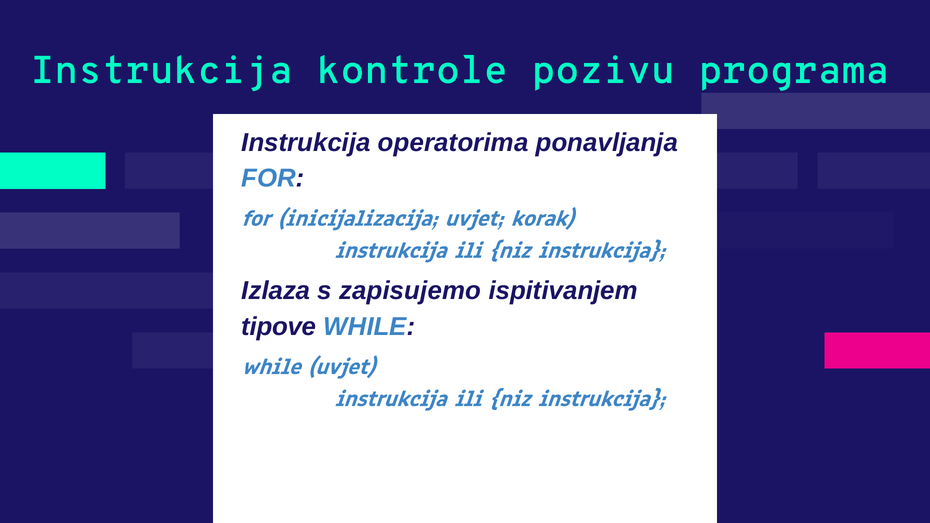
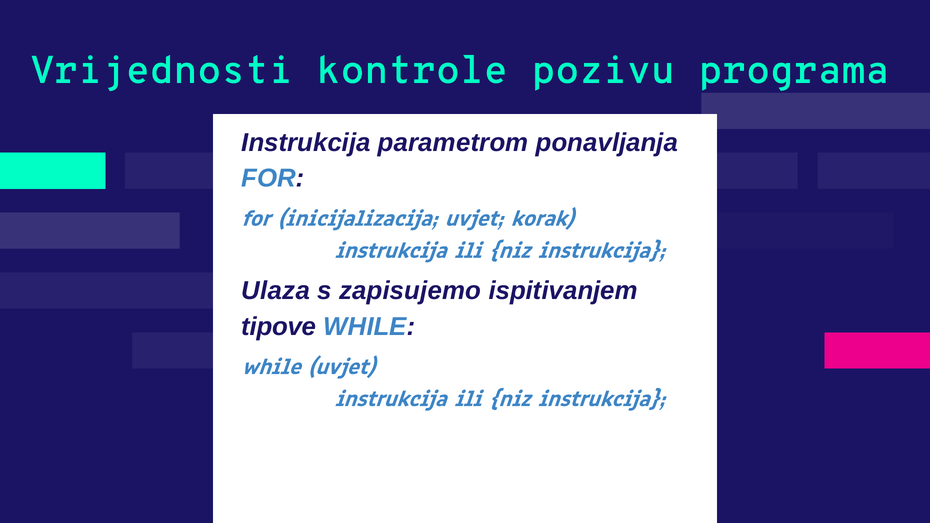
Instrukcija: Instrukcija -> Vrijednosti (162, 70)
operatorima: operatorima -> parametrom (453, 143)
Izlaza: Izlaza -> Ulaza (276, 291)
